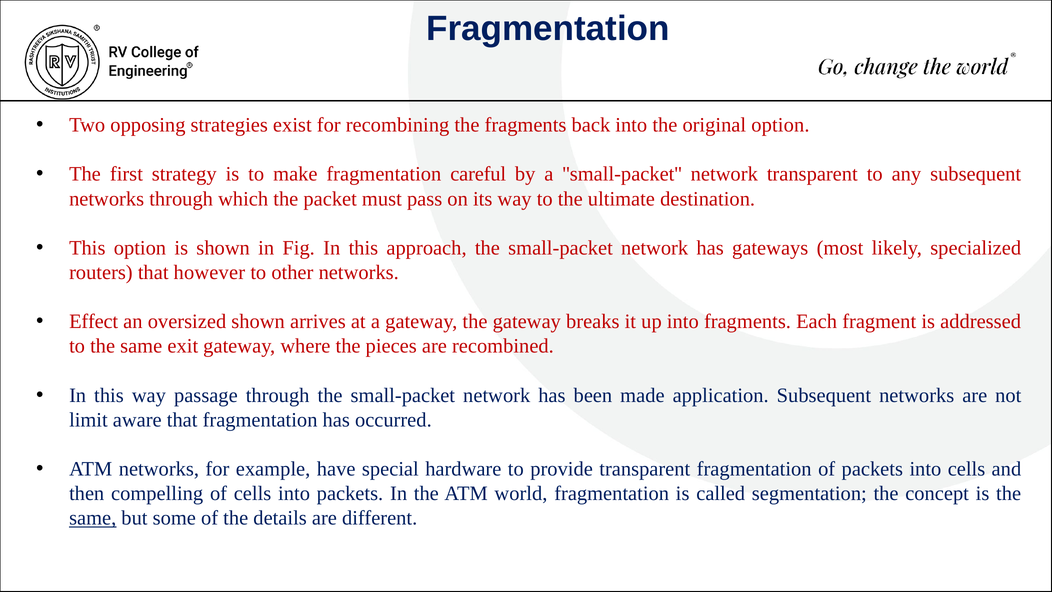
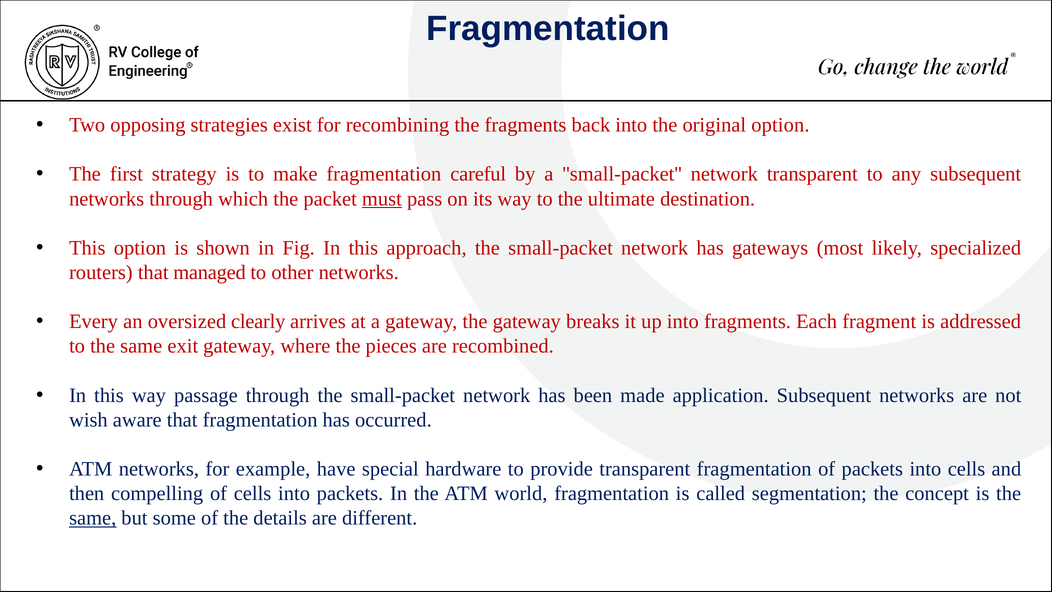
must underline: none -> present (382, 199)
however: however -> managed (210, 272)
Effect: Effect -> Every (94, 322)
oversized shown: shown -> clearly (258, 322)
limit: limit -> wish (88, 420)
